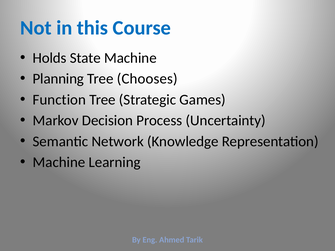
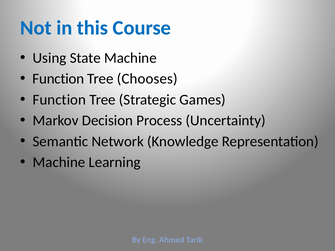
Holds: Holds -> Using (50, 58)
Planning: Planning -> Function (58, 79)
